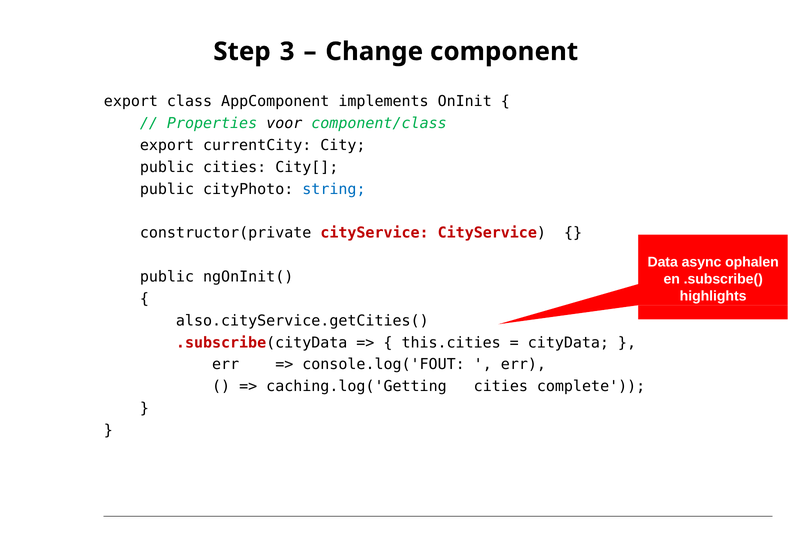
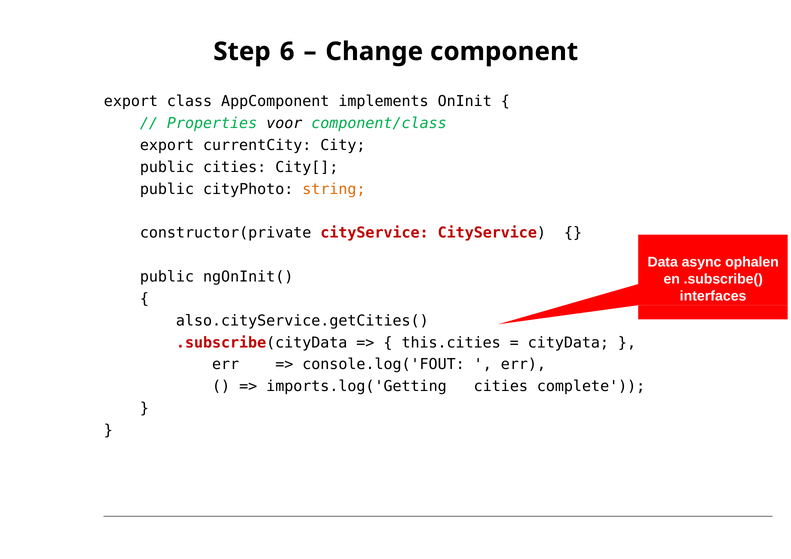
3: 3 -> 6 (287, 52)
string colour: blue -> orange (334, 189)
highlights: highlights -> interfaces (713, 296)
caching.log('Getting: caching.log('Getting -> imports.log('Getting (356, 387)
